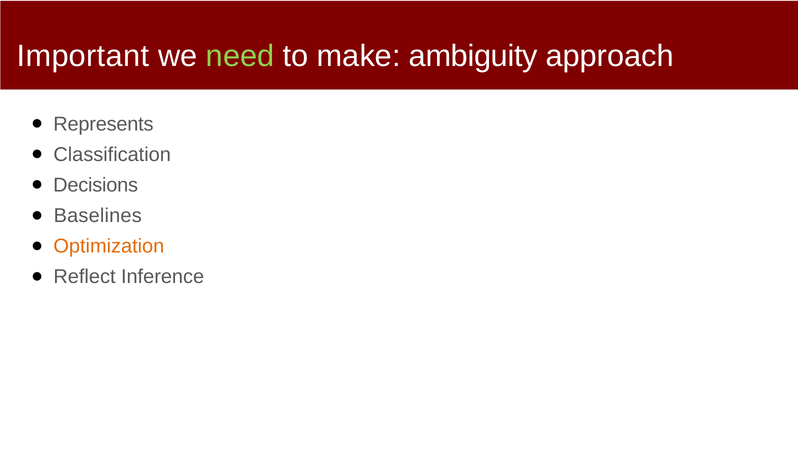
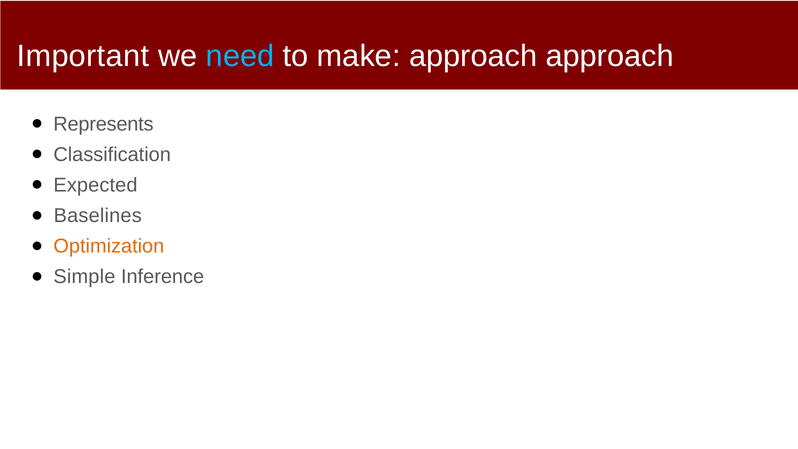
need colour: light green -> light blue (240, 56)
make ambiguity: ambiguity -> approach (473, 56)
Decisions: Decisions -> Expected (95, 185)
Reflect: Reflect -> Simple (84, 276)
